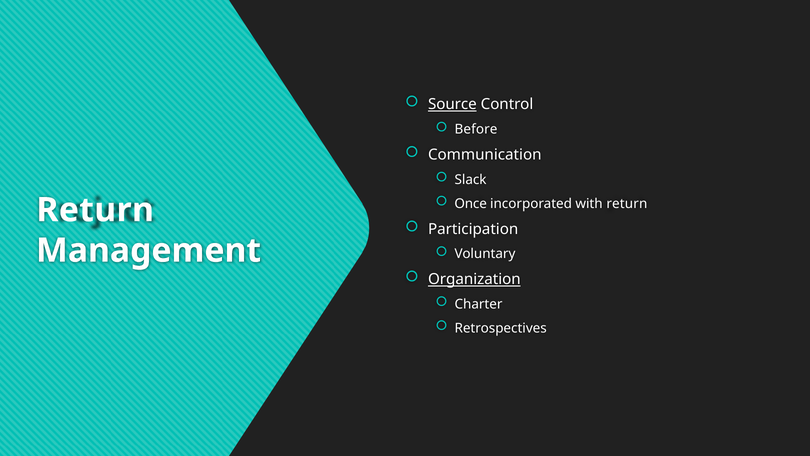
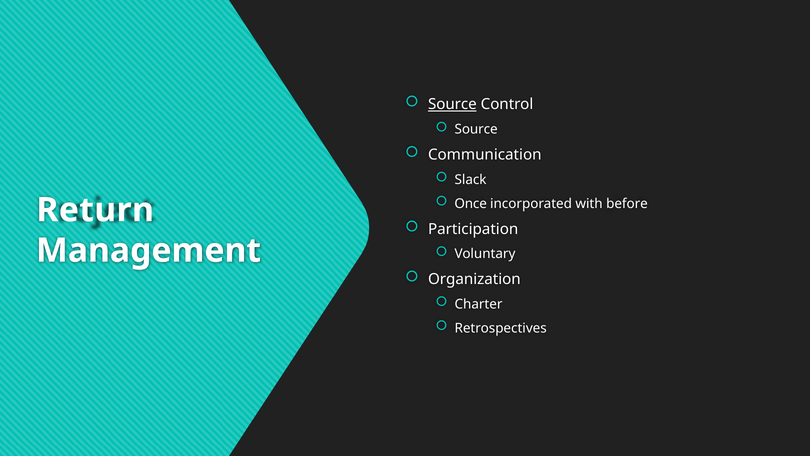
Before: Before -> Source (476, 129)
with return: return -> before (627, 203)
Organization underline: present -> none (474, 279)
